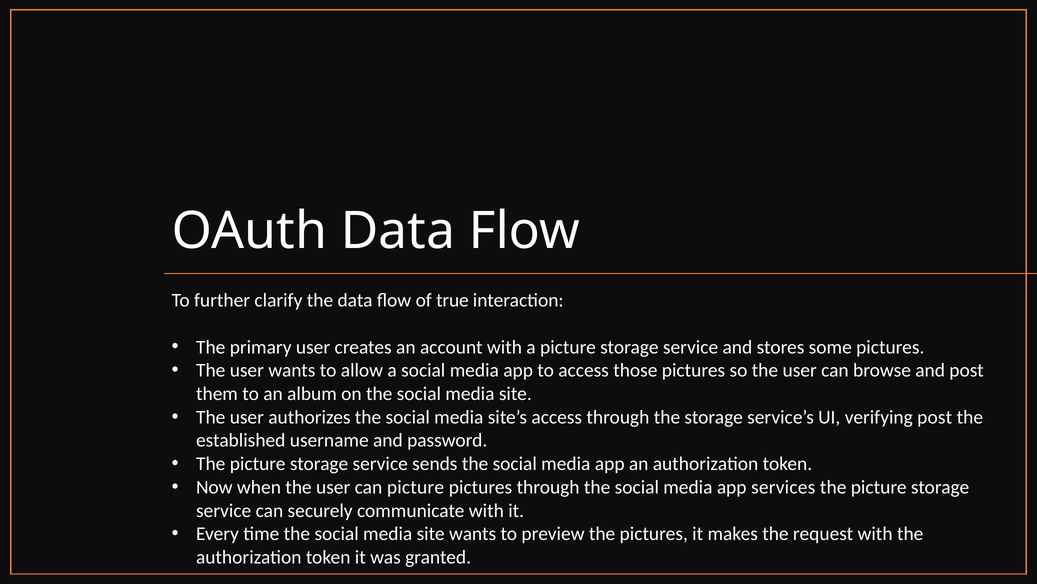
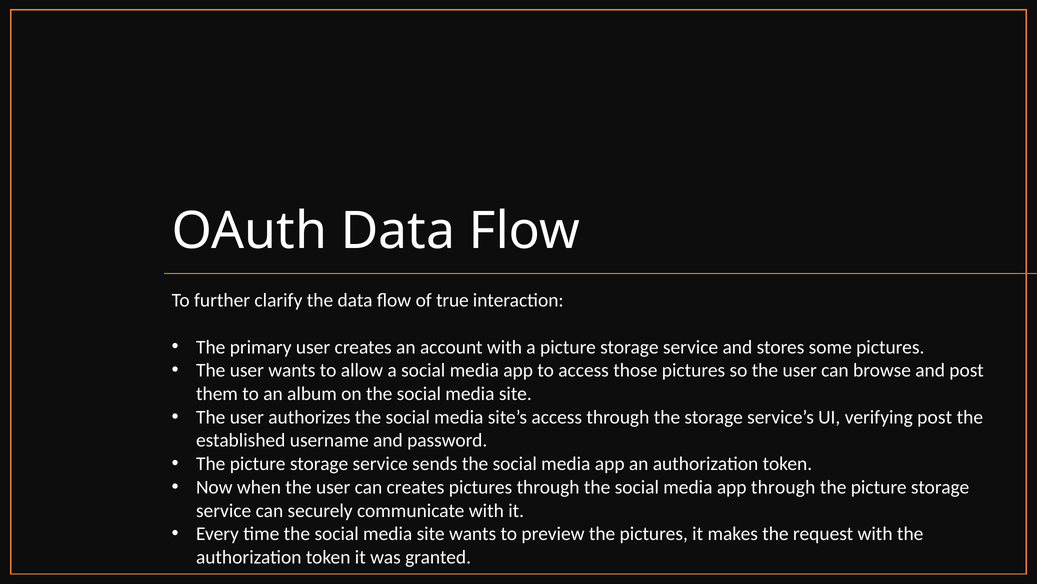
can picture: picture -> creates (416, 487)
app services: services -> through (783, 487)
